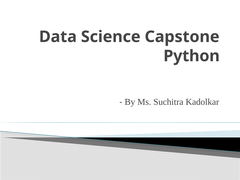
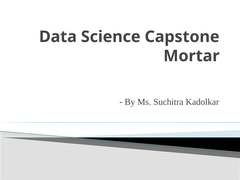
Python: Python -> Mortar (191, 56)
